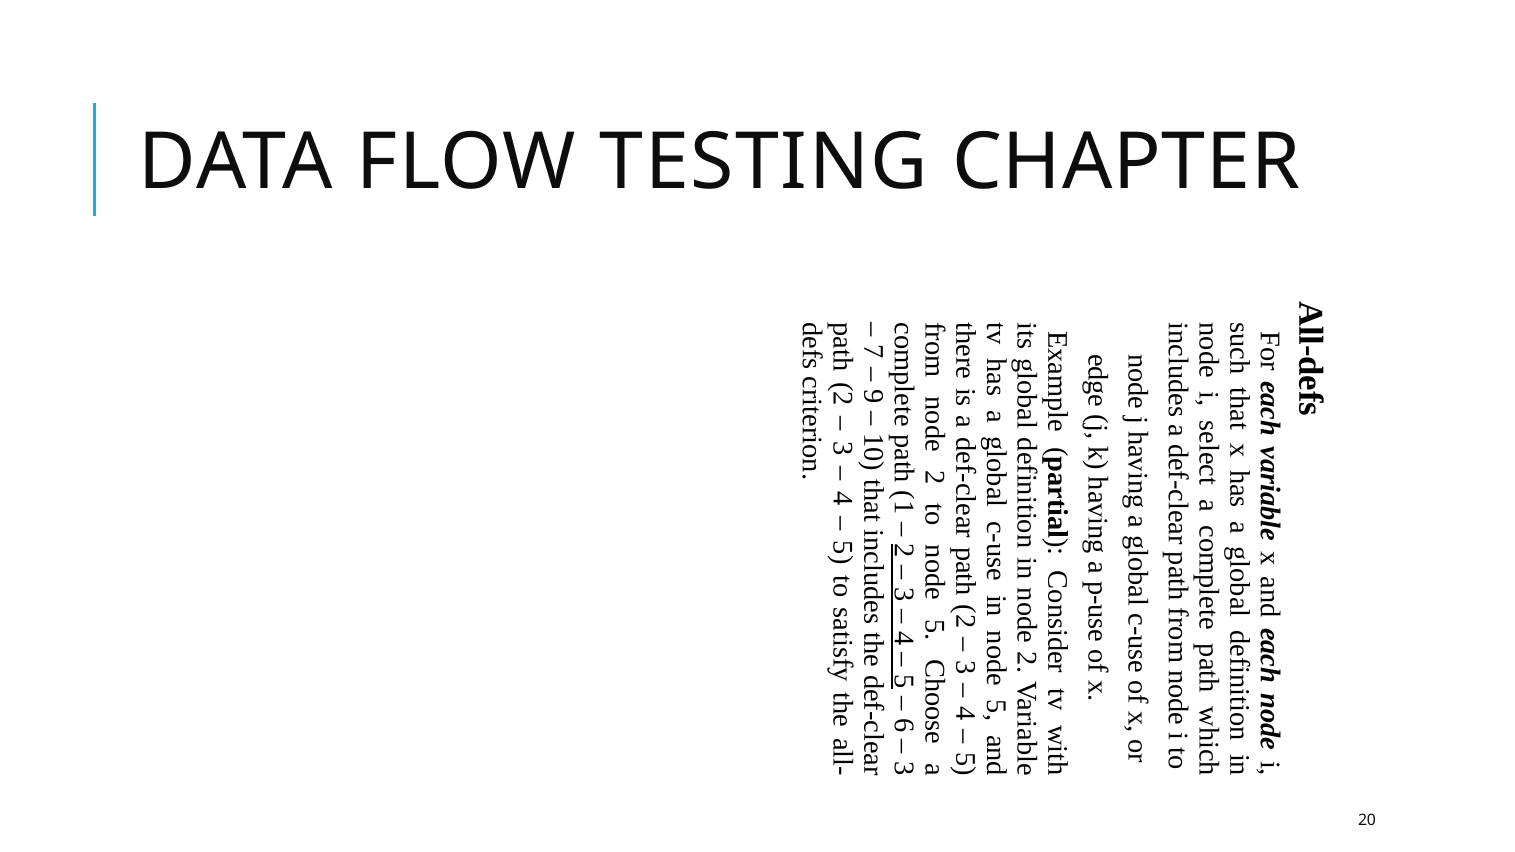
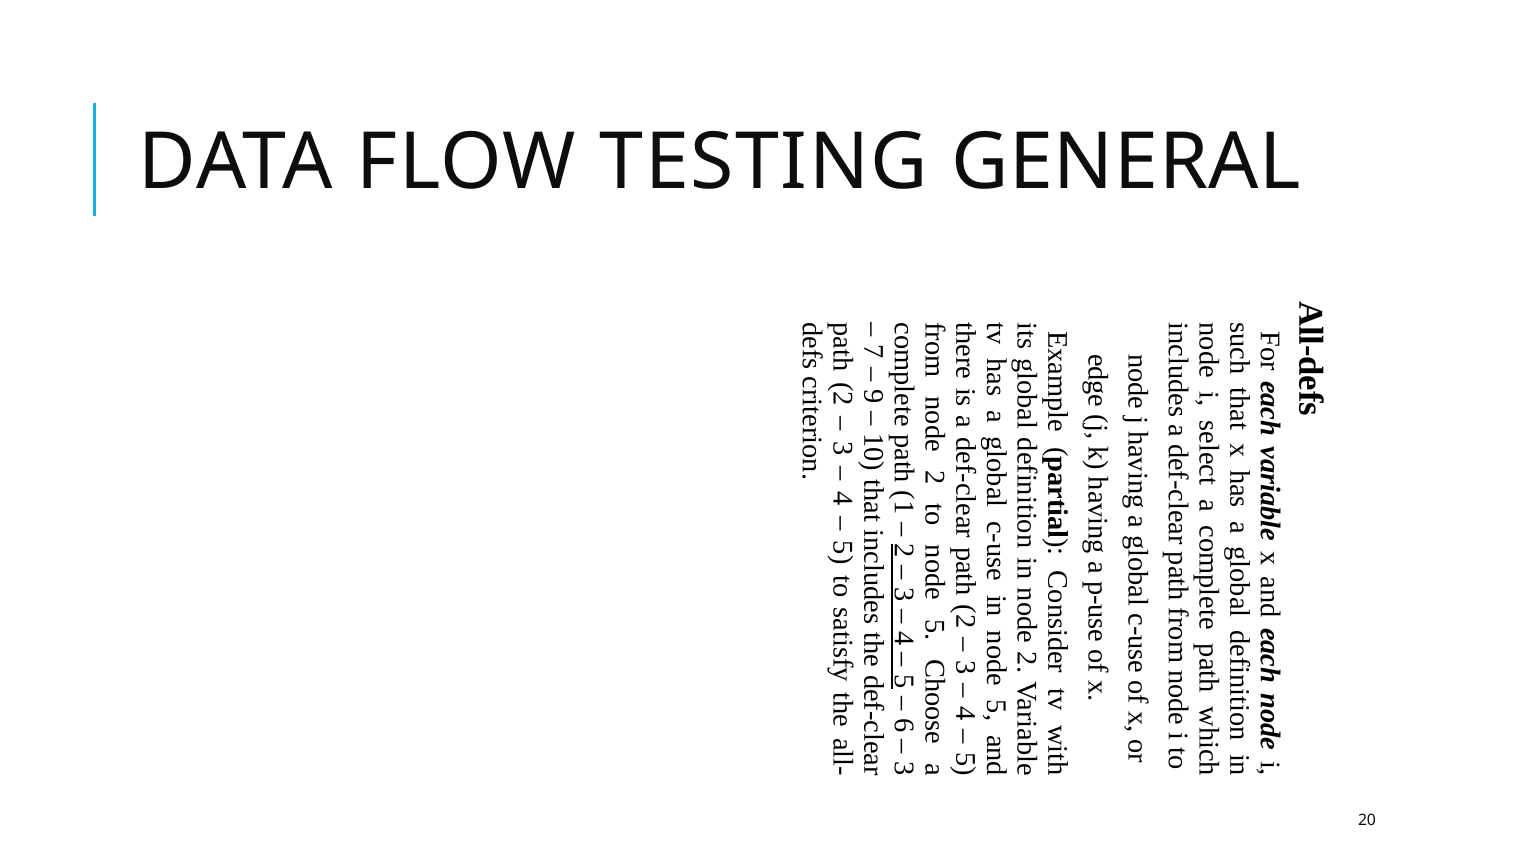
CHAPTER: CHAPTER -> GENERAL (1126, 163)
